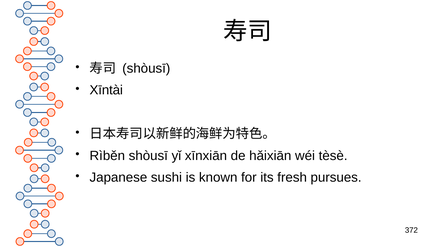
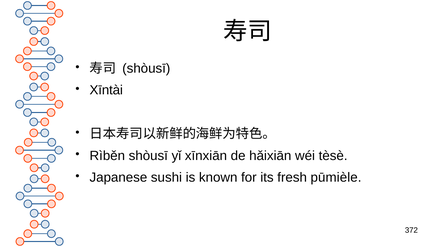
pursues: pursues -> pūmièle (336, 178)
